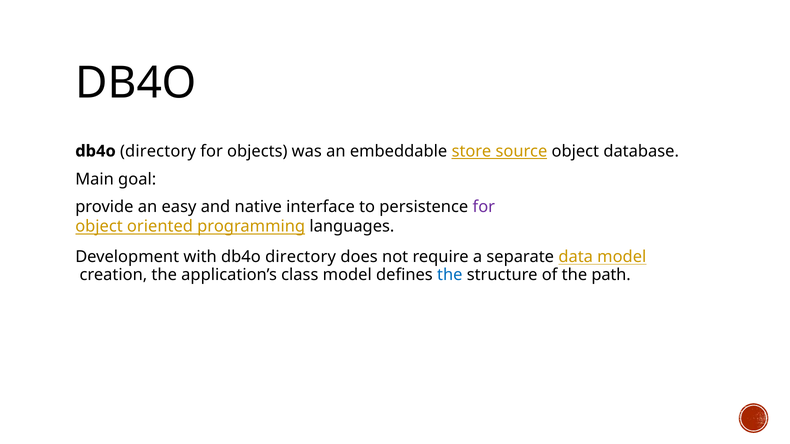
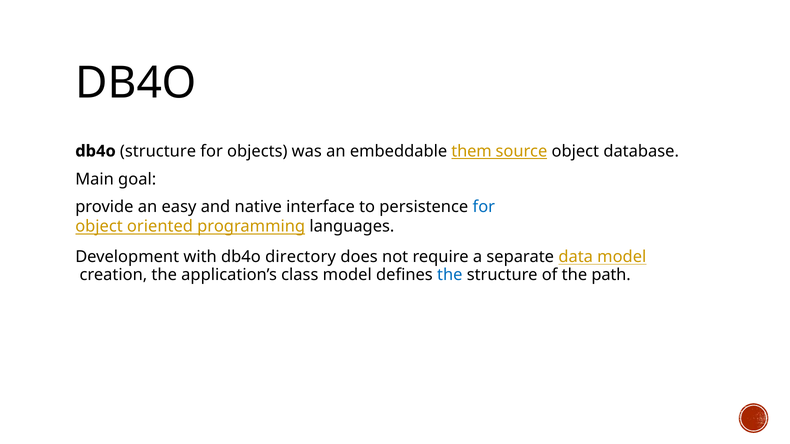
directory: directory -> structure (158, 151)
store: store -> them (472, 151)
for colour: purple -> blue (484, 207)
